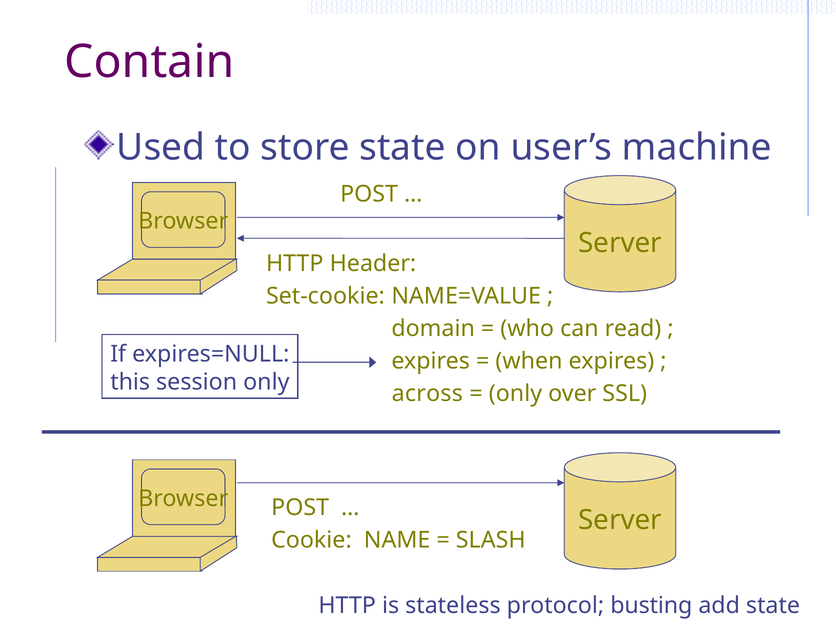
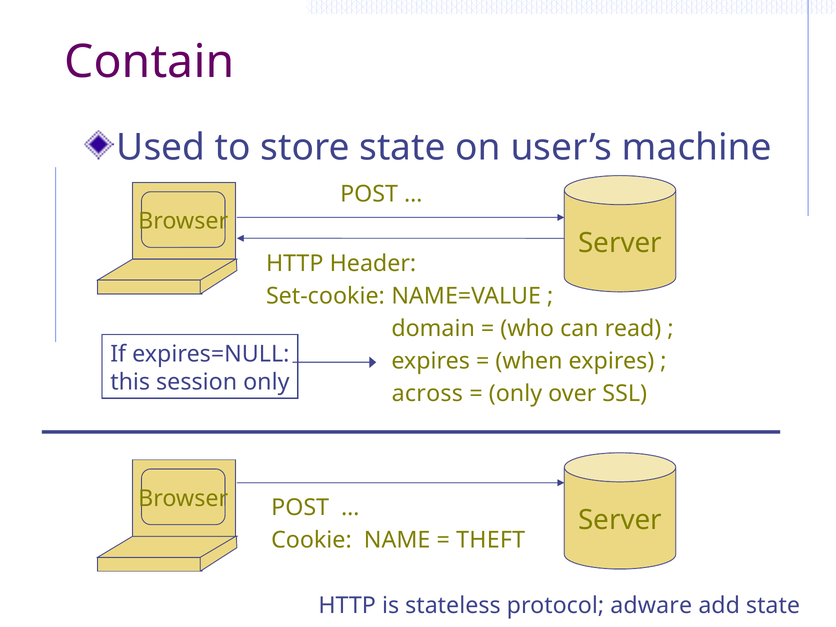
SLASH: SLASH -> THEFT (491, 540)
busting: busting -> adware (651, 605)
